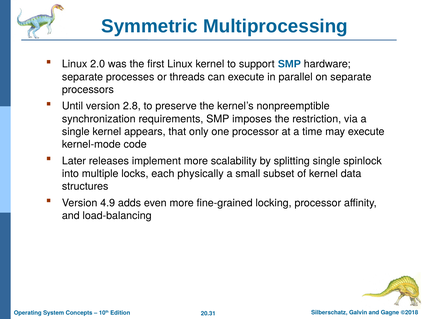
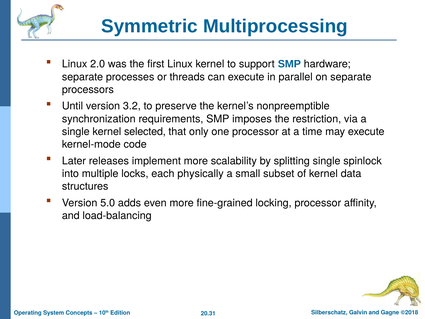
2.8: 2.8 -> 3.2 (132, 106)
appears: appears -> selected (145, 131)
4.9: 4.9 -> 5.0 (108, 203)
